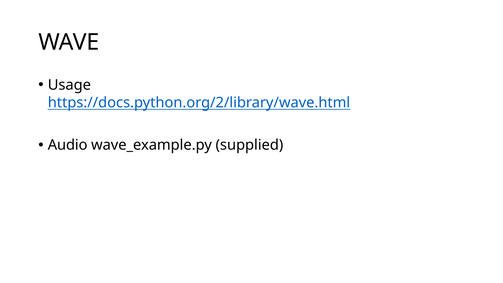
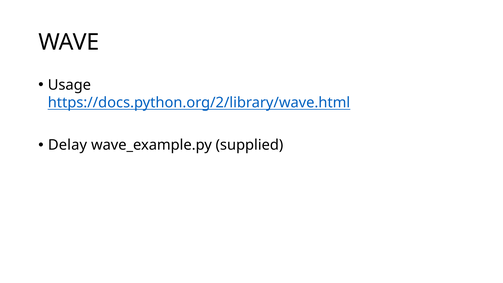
Audio: Audio -> Delay (67, 145)
